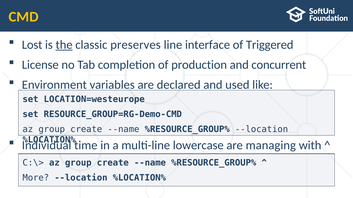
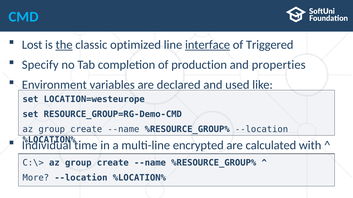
CMD colour: yellow -> light blue (24, 17)
preserves: preserves -> optimized (136, 45)
interface underline: none -> present (208, 45)
License: License -> Specify (40, 65)
concurrent: concurrent -> properties (279, 65)
lowercase: lowercase -> encrypted (198, 146)
managing: managing -> calculated (271, 146)
